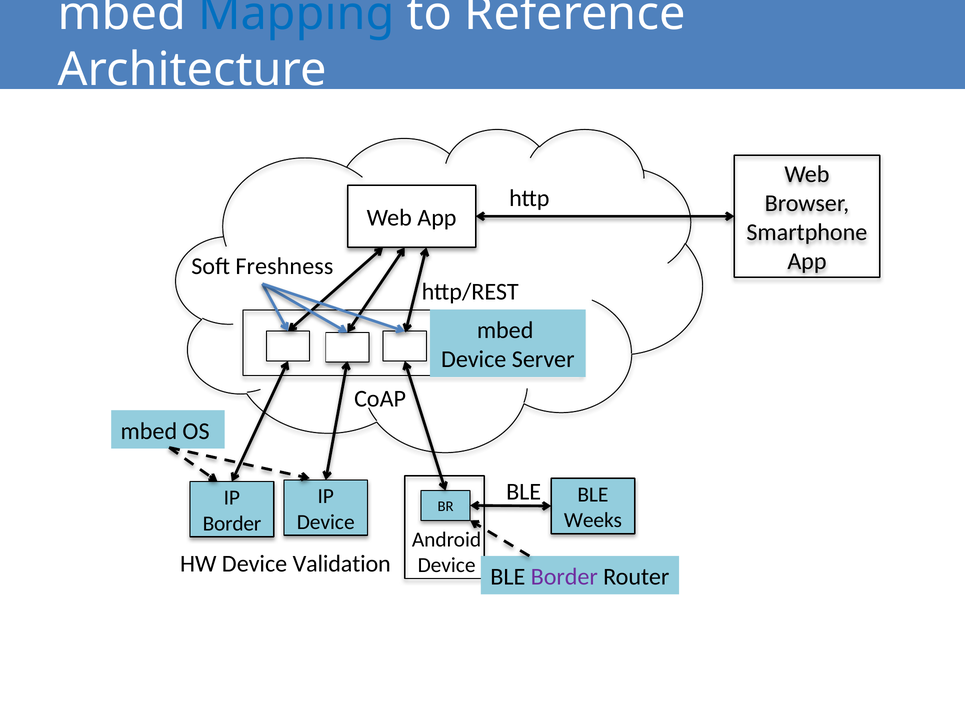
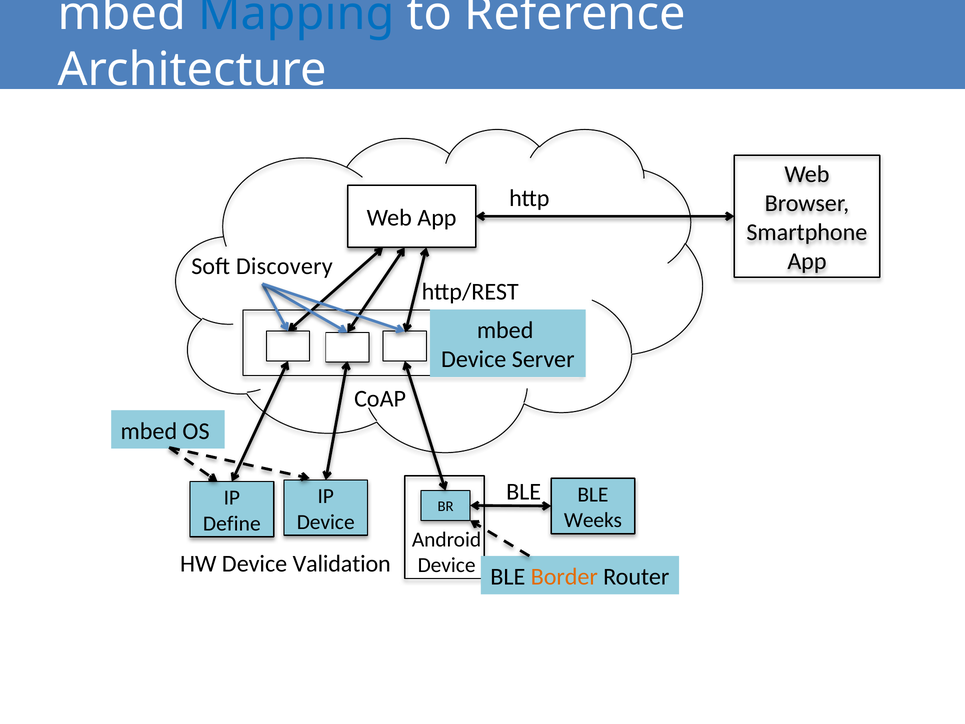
Freshness: Freshness -> Discovery (284, 266)
Border: Border -> Define (232, 523)
Border colour: purple -> orange (564, 577)
